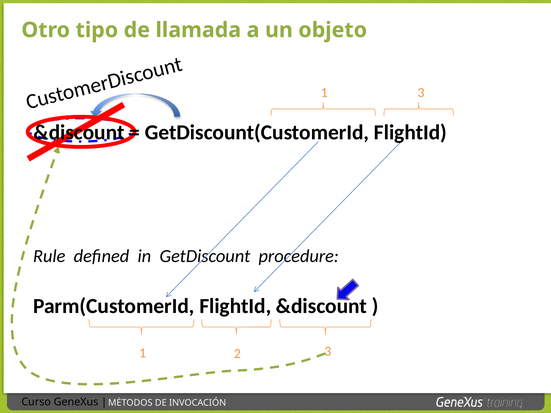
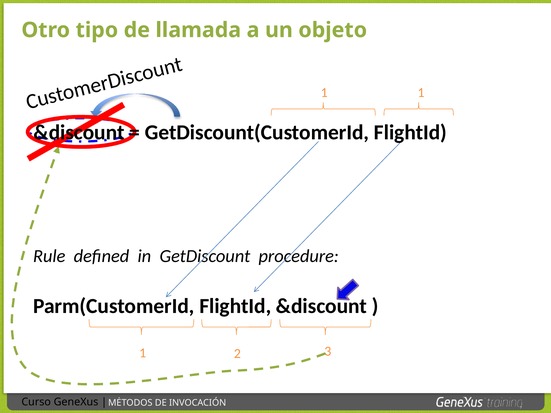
1 3: 3 -> 1 (421, 93)
